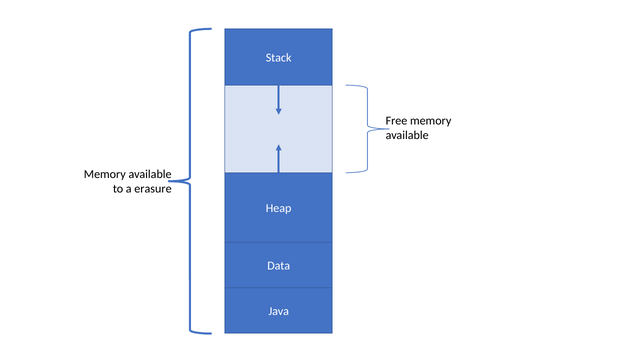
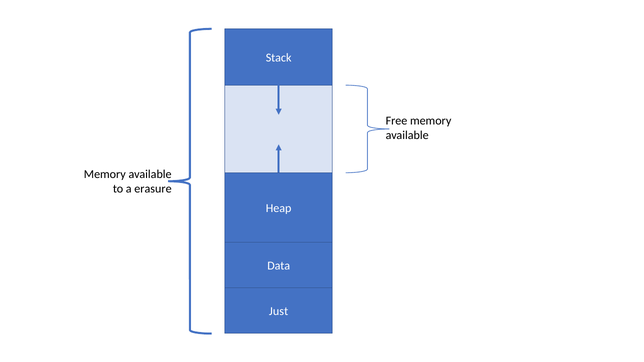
Java: Java -> Just (279, 311)
